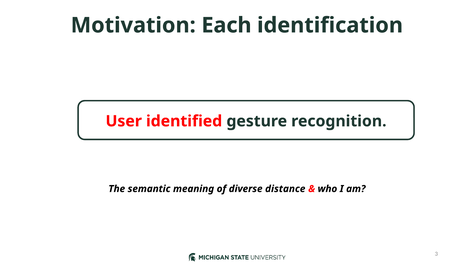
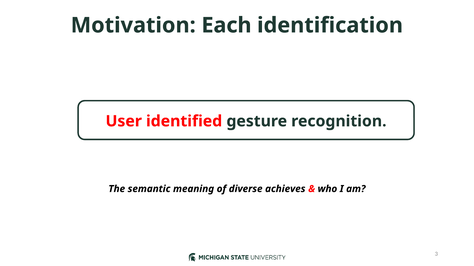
distance: distance -> achieves (285, 189)
